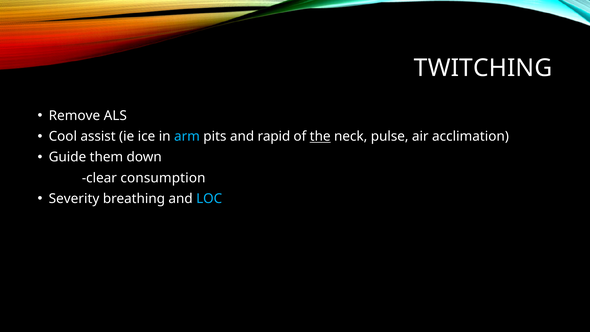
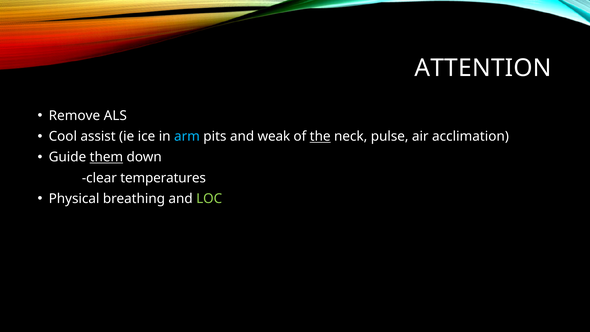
TWITCHING: TWITCHING -> ATTENTION (483, 68)
rapid: rapid -> weak (274, 136)
them underline: none -> present (106, 157)
consumption: consumption -> temperatures (163, 178)
Severity: Severity -> Physical (74, 199)
LOC colour: light blue -> light green (209, 199)
